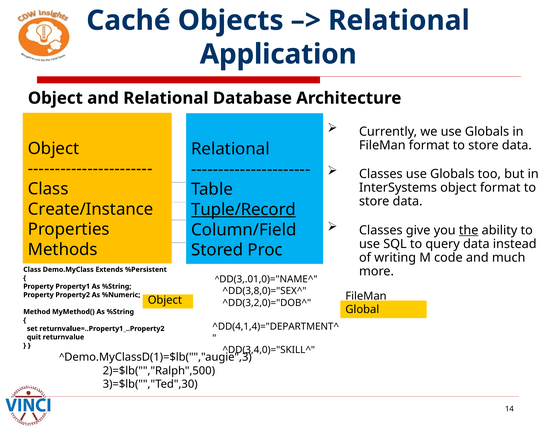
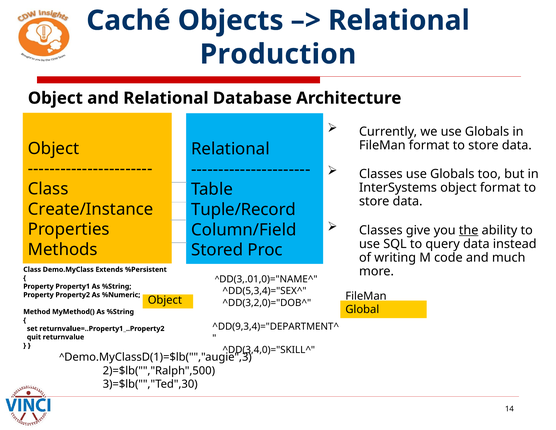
Application: Application -> Production (278, 54)
Tuple/Record underline: present -> none (244, 209)
^DD(3,8,0)="SEX^: ^DD(3,8,0)="SEX^ -> ^DD(5,3,4)="SEX^ (264, 291)
^DD(4,1,4)="DEPARTMENT^: ^DD(4,1,4)="DEPARTMENT^ -> ^DD(9,3,4)="DEPARTMENT^ (276, 326)
